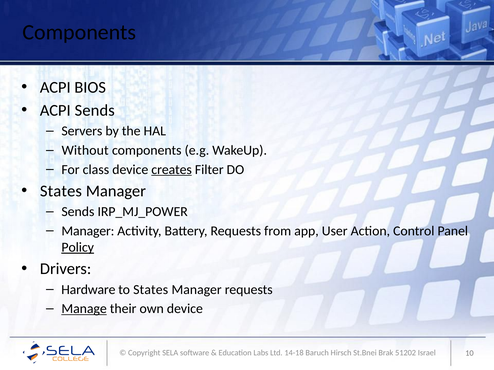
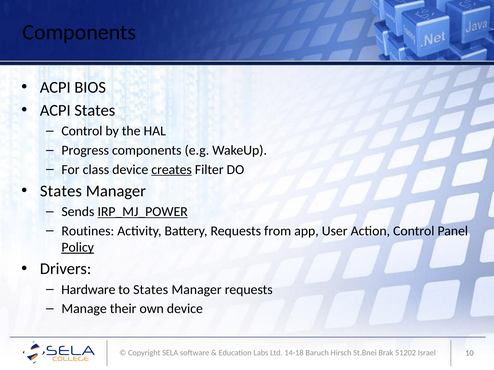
ACPI Sends: Sends -> States (95, 111)
Servers: Servers -> Control (82, 131)
Without: Without -> Progress (85, 150)
IRP_MJ_POWER underline: none -> present (143, 212)
Manager: Manager -> Routines (88, 231)
Manage underline: present -> none (84, 309)
